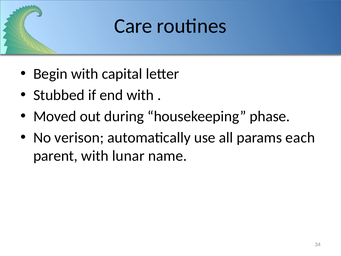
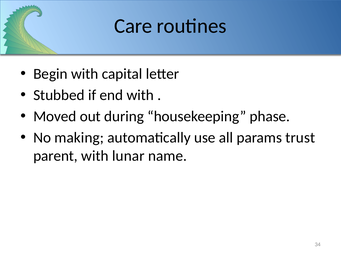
verison: verison -> making (79, 138)
each: each -> trust (300, 138)
